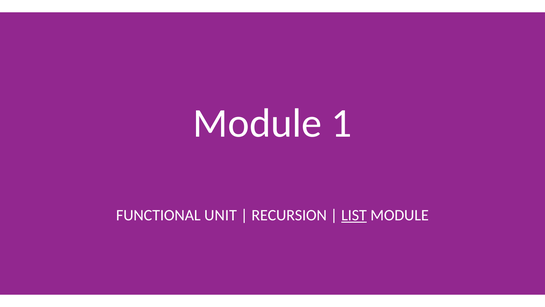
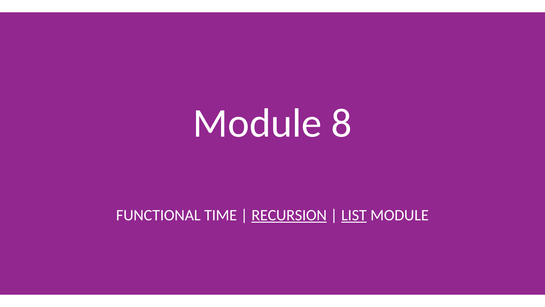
1: 1 -> 8 (341, 123)
UNIT: UNIT -> TIME (221, 215)
RECURSION underline: none -> present (289, 215)
